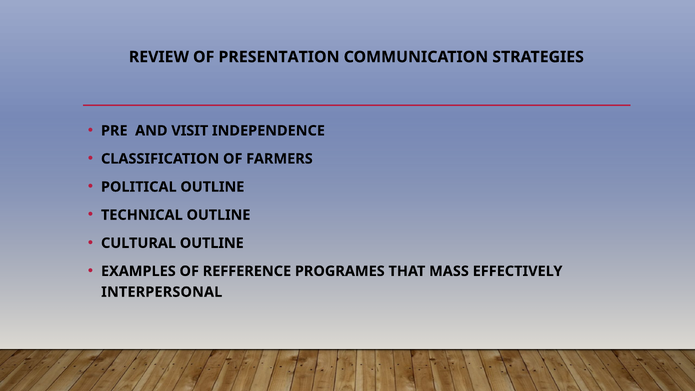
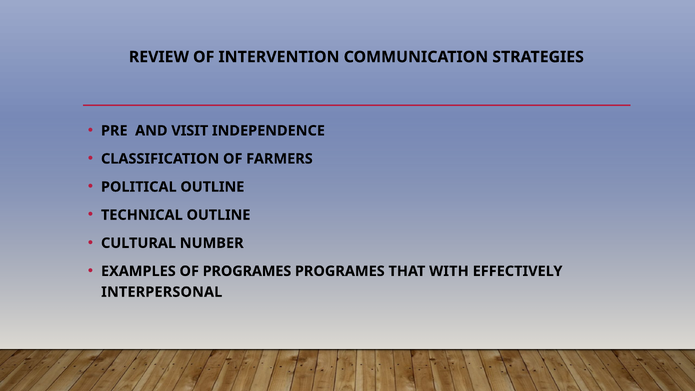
PRESENTATION: PRESENTATION -> INTERVENTION (279, 57)
CULTURAL OUTLINE: OUTLINE -> NUMBER (212, 243)
OF REFFERENCE: REFFERENCE -> PROGRAMES (247, 271)
MASS: MASS -> WITH (449, 271)
